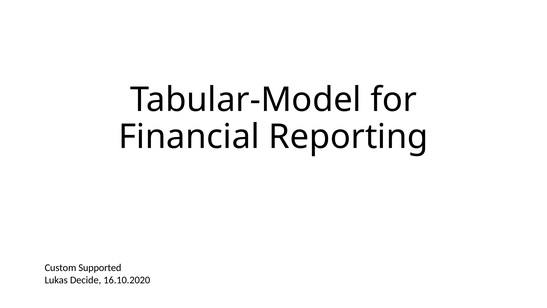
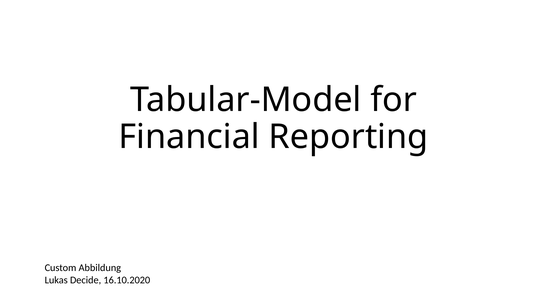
Supported: Supported -> Abbildung (100, 267)
